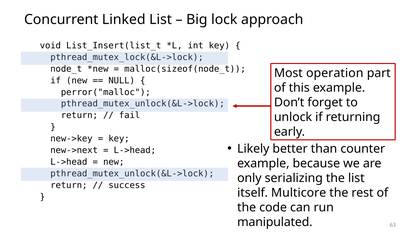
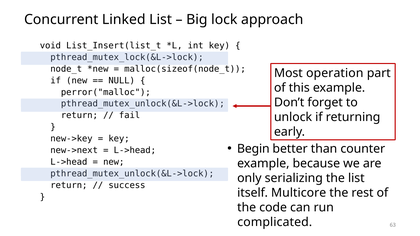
Likely: Likely -> Begin (253, 149)
manipulated: manipulated -> complicated (275, 222)
